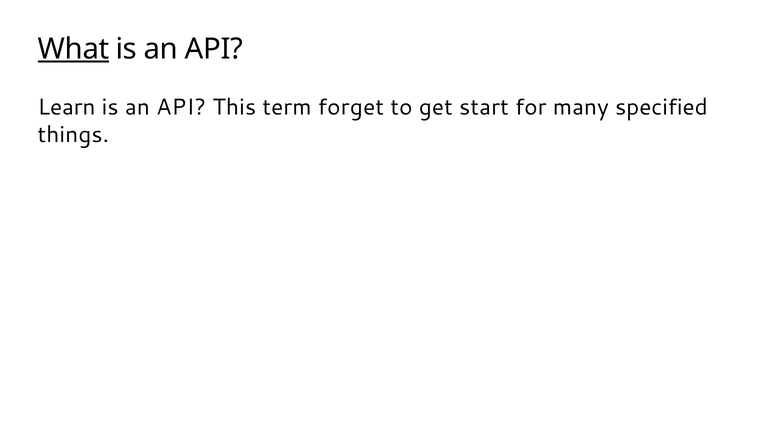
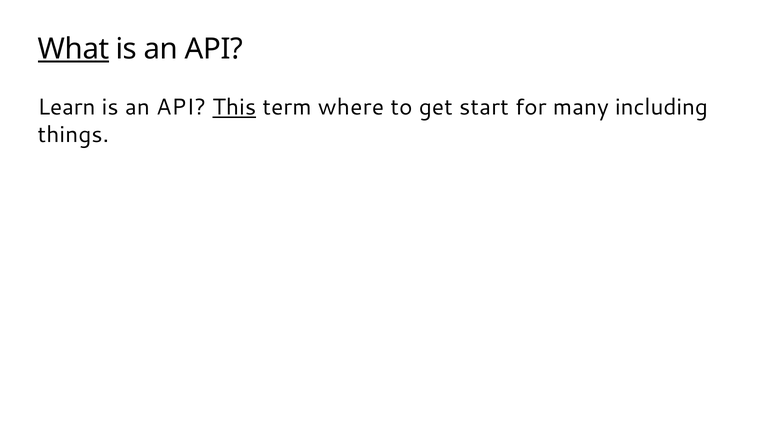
This underline: none -> present (234, 107)
forget: forget -> where (351, 107)
specified: specified -> including (661, 107)
